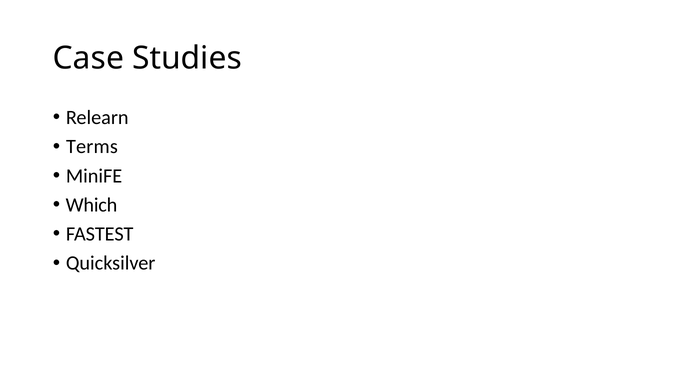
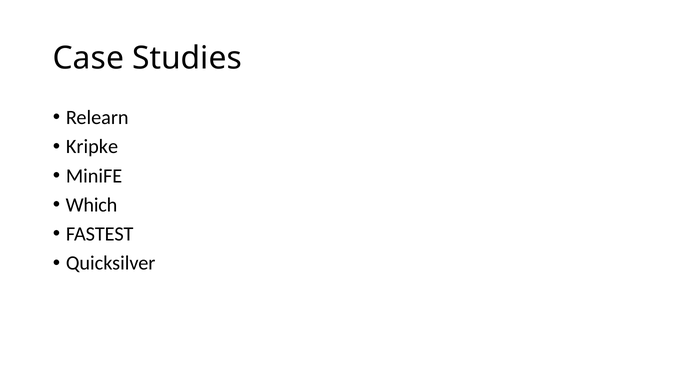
Terms: Terms -> Kripke (92, 146)
